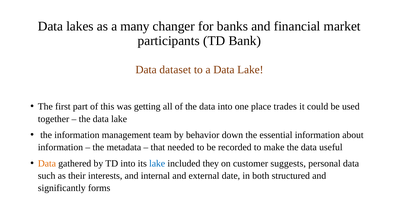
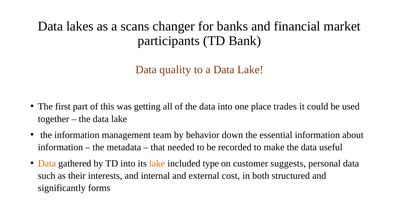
many: many -> scans (135, 26)
dataset: dataset -> quality (175, 70)
lake colour: blue -> orange (157, 164)
they: they -> type (211, 164)
date: date -> cost (231, 176)
